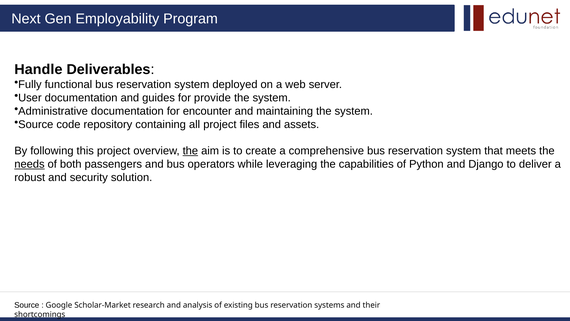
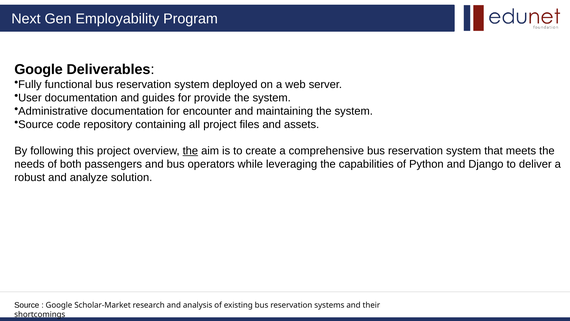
Handle: Handle -> Google (39, 69)
needs underline: present -> none (29, 164)
security: security -> analyze (89, 177)
